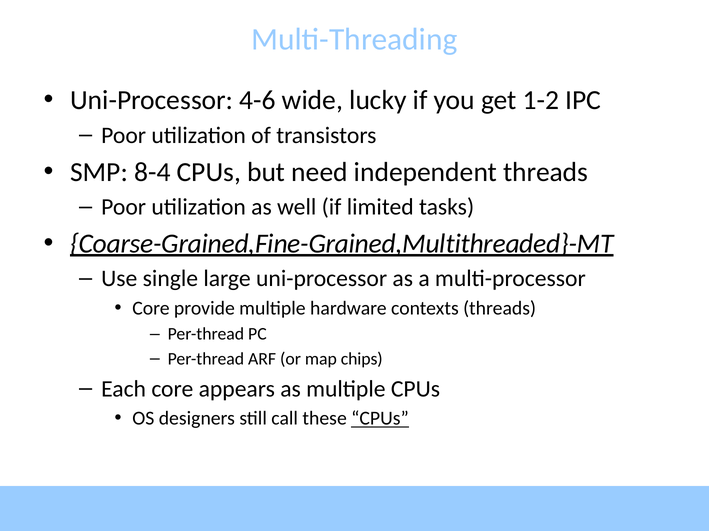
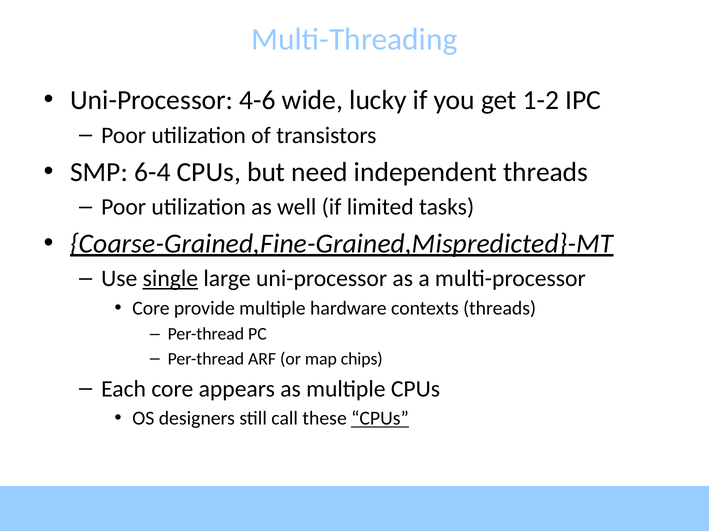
8-4: 8-4 -> 6-4 (152, 172)
Coarse-Grained,Fine-Grained,Multithreaded}-MT: Coarse-Grained,Fine-Grained,Multithreaded}-MT -> Coarse-Grained,Fine-Grained,Mispredicted}-MT (342, 244)
single underline: none -> present (170, 279)
